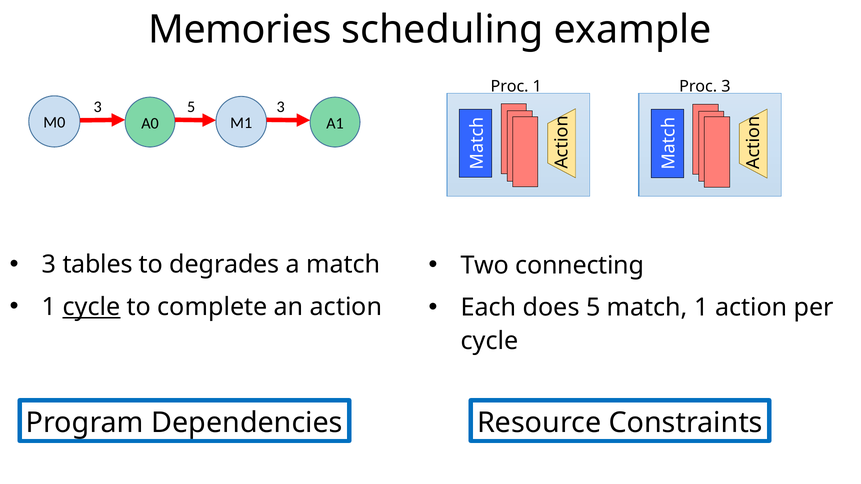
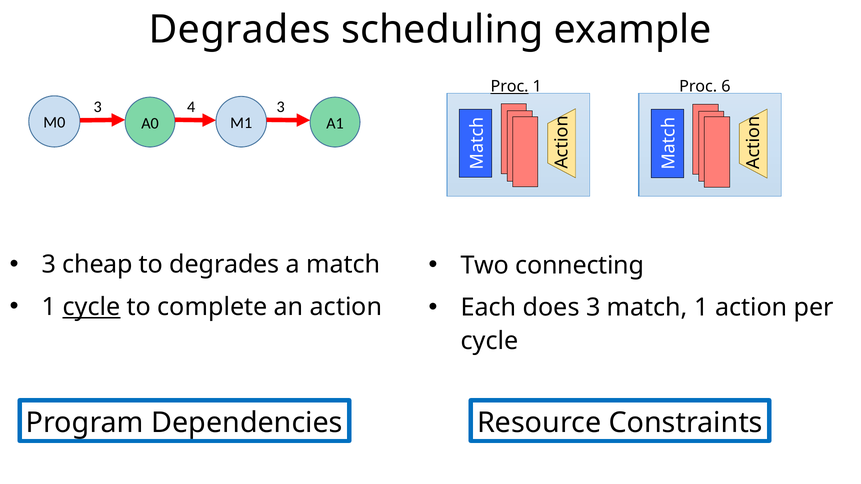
Memories: Memories -> Degrades (240, 30)
Proc underline: none -> present (510, 86)
Proc 3: 3 -> 6 (726, 86)
3 5: 5 -> 4 (191, 107)
tables: tables -> cheap (98, 265)
does 5: 5 -> 3 (593, 308)
